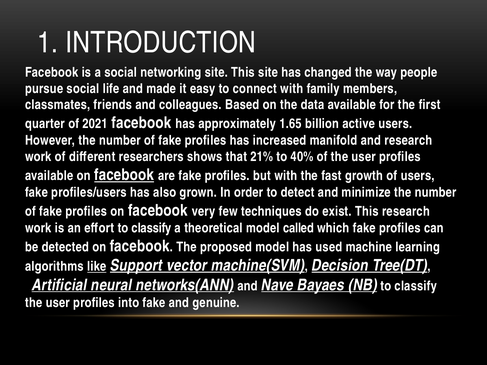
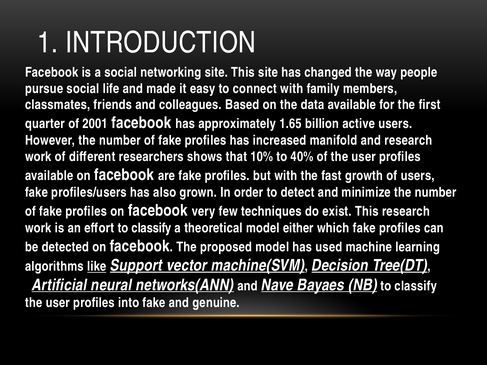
2021: 2021 -> 2001 (95, 124)
21%: 21% -> 10% (262, 157)
facebook underline: present -> none (124, 175)
called: called -> either (298, 228)
